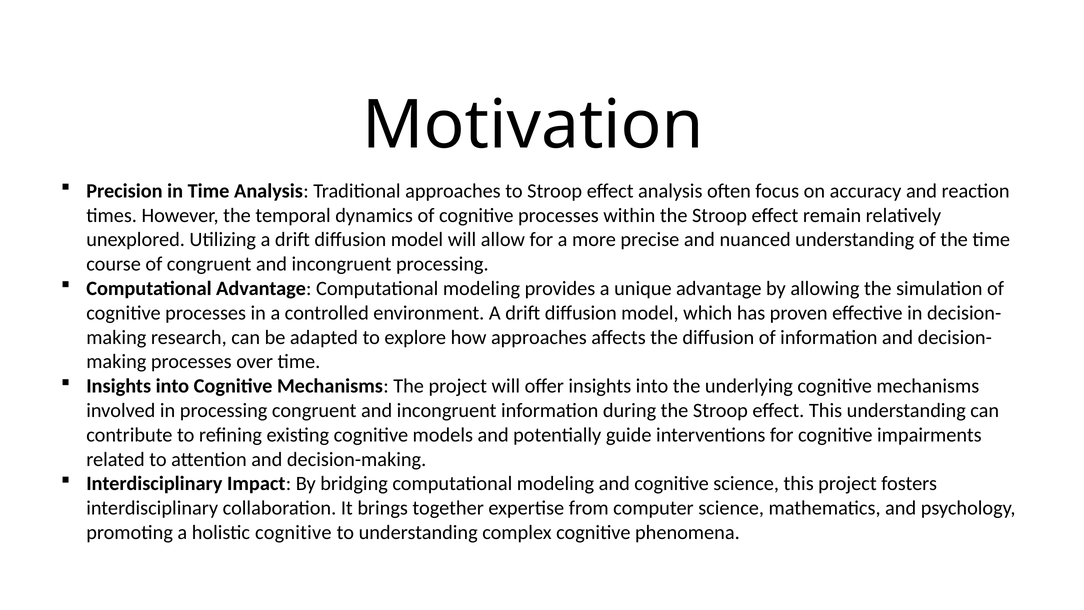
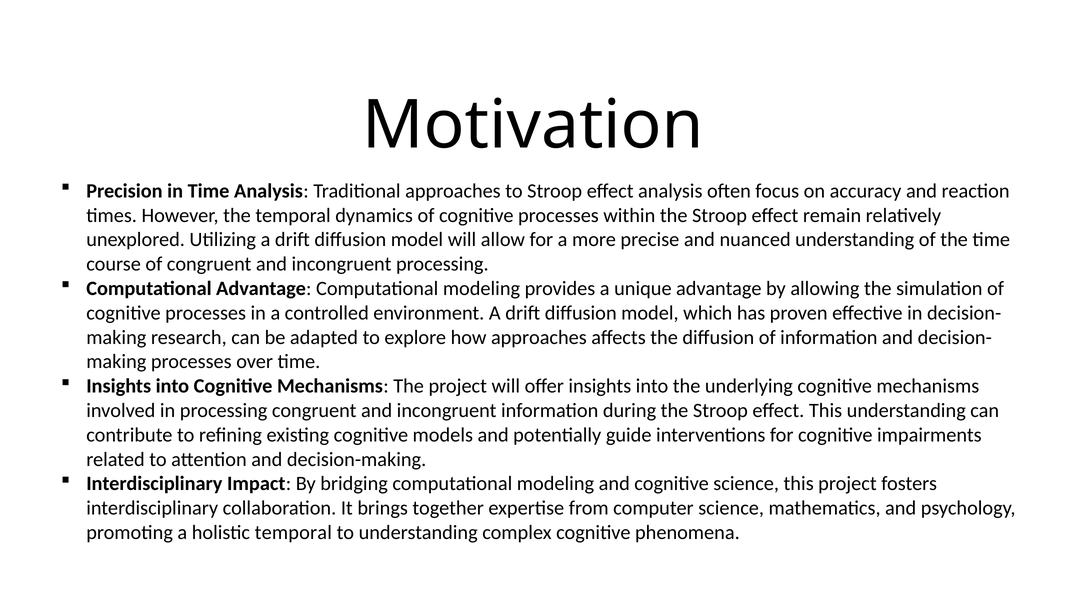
holistic cognitive: cognitive -> temporal (293, 532)
